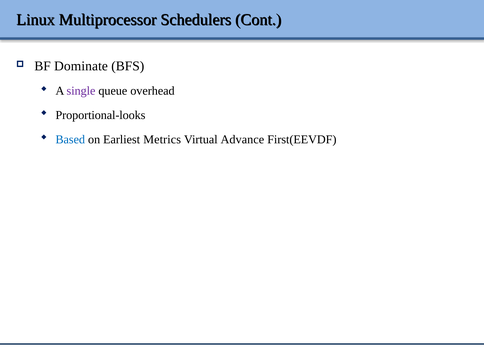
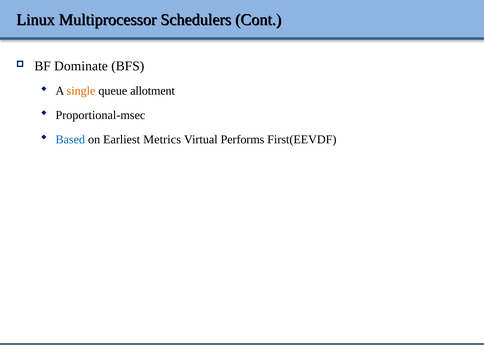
single colour: purple -> orange (81, 91)
overhead: overhead -> allotment (153, 91)
Proportional-looks: Proportional-looks -> Proportional-msec (100, 115)
Advance: Advance -> Performs (243, 139)
